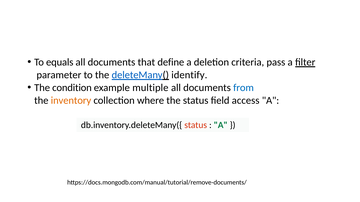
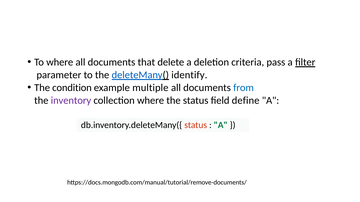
To equals: equals -> where (60, 62)
define: define -> delete (171, 62)
inventory colour: orange -> purple (71, 101)
access: access -> define (246, 101)
